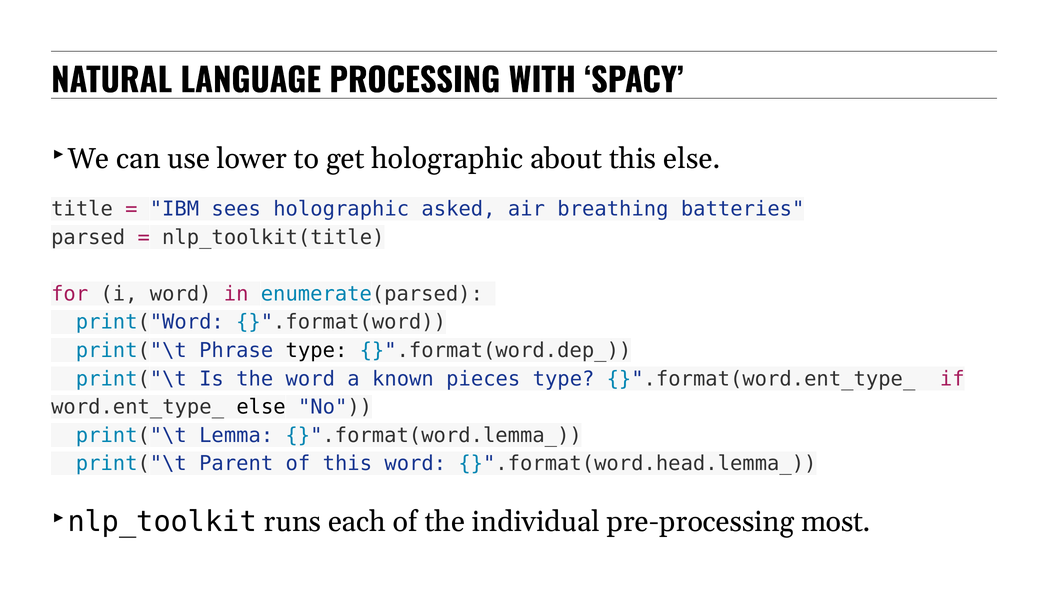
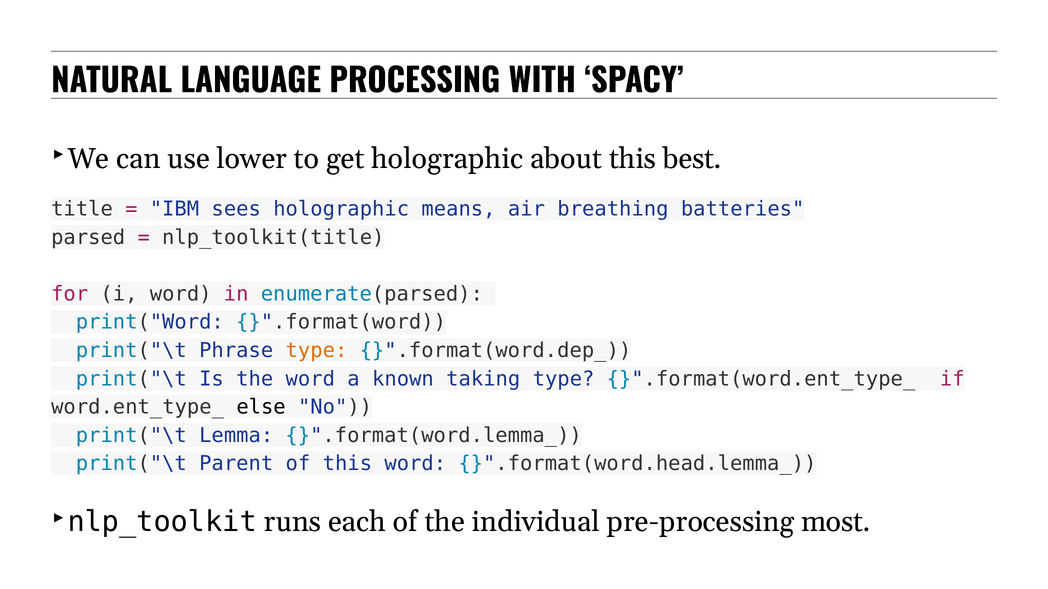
this else: else -> best (692, 158)
asked: asked -> means (459, 209)
type colour: black -> orange (316, 350)
pieces: pieces -> taking (483, 378)
